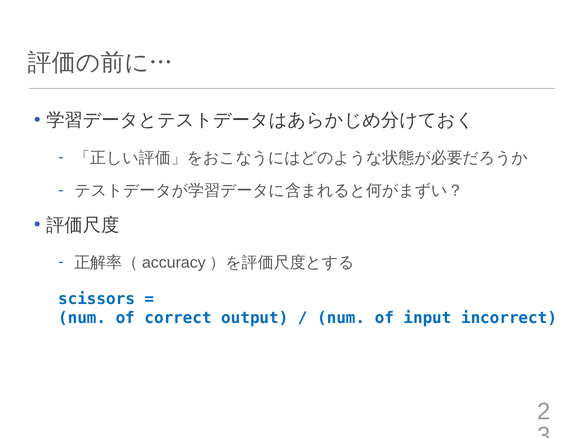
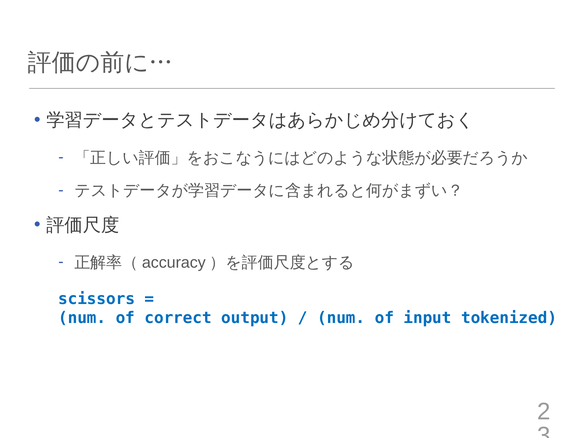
incorrect: incorrect -> tokenized (509, 318)
